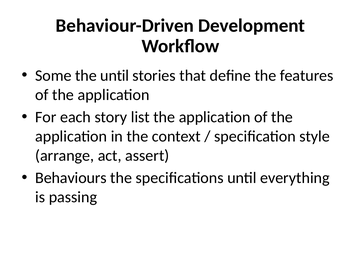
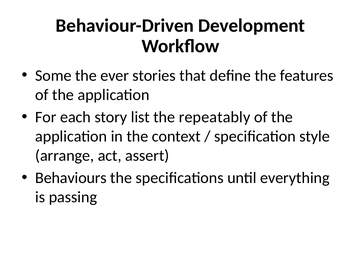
the until: until -> ever (115, 76)
list the application: application -> repeatably (215, 117)
